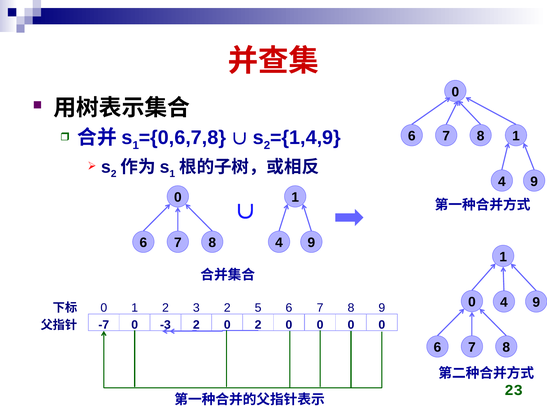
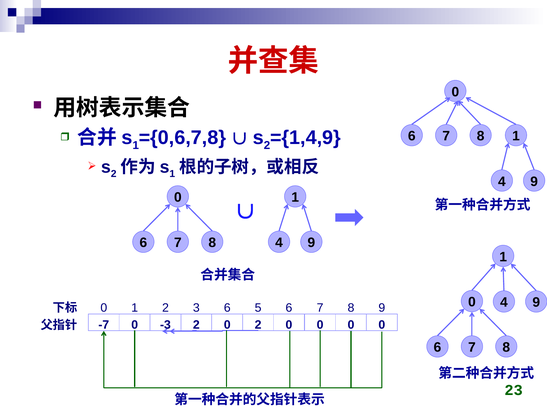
3 2: 2 -> 6 (227, 308)
